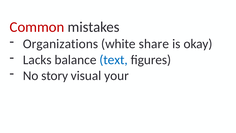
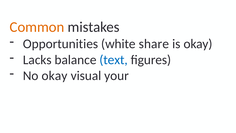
Common colour: red -> orange (37, 27)
Organizations: Organizations -> Opportunities (61, 44)
No story: story -> okay (55, 76)
